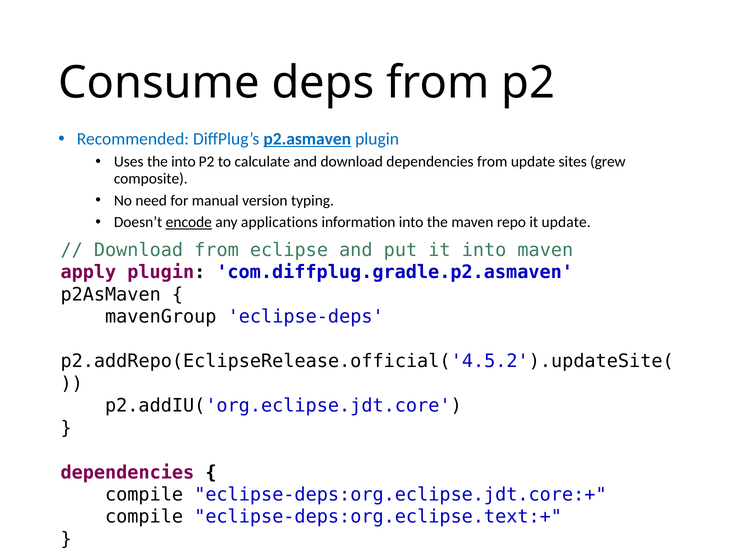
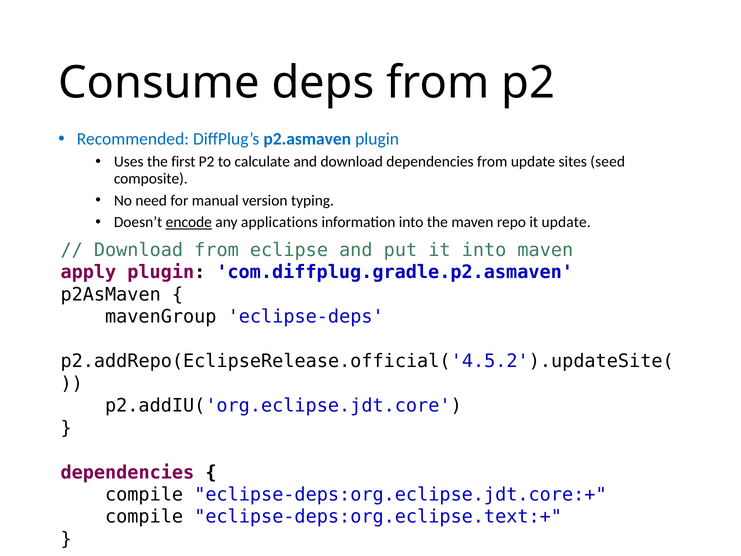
p2.asmaven underline: present -> none (307, 139)
the into: into -> first (183, 162)
grew: grew -> seed (608, 162)
